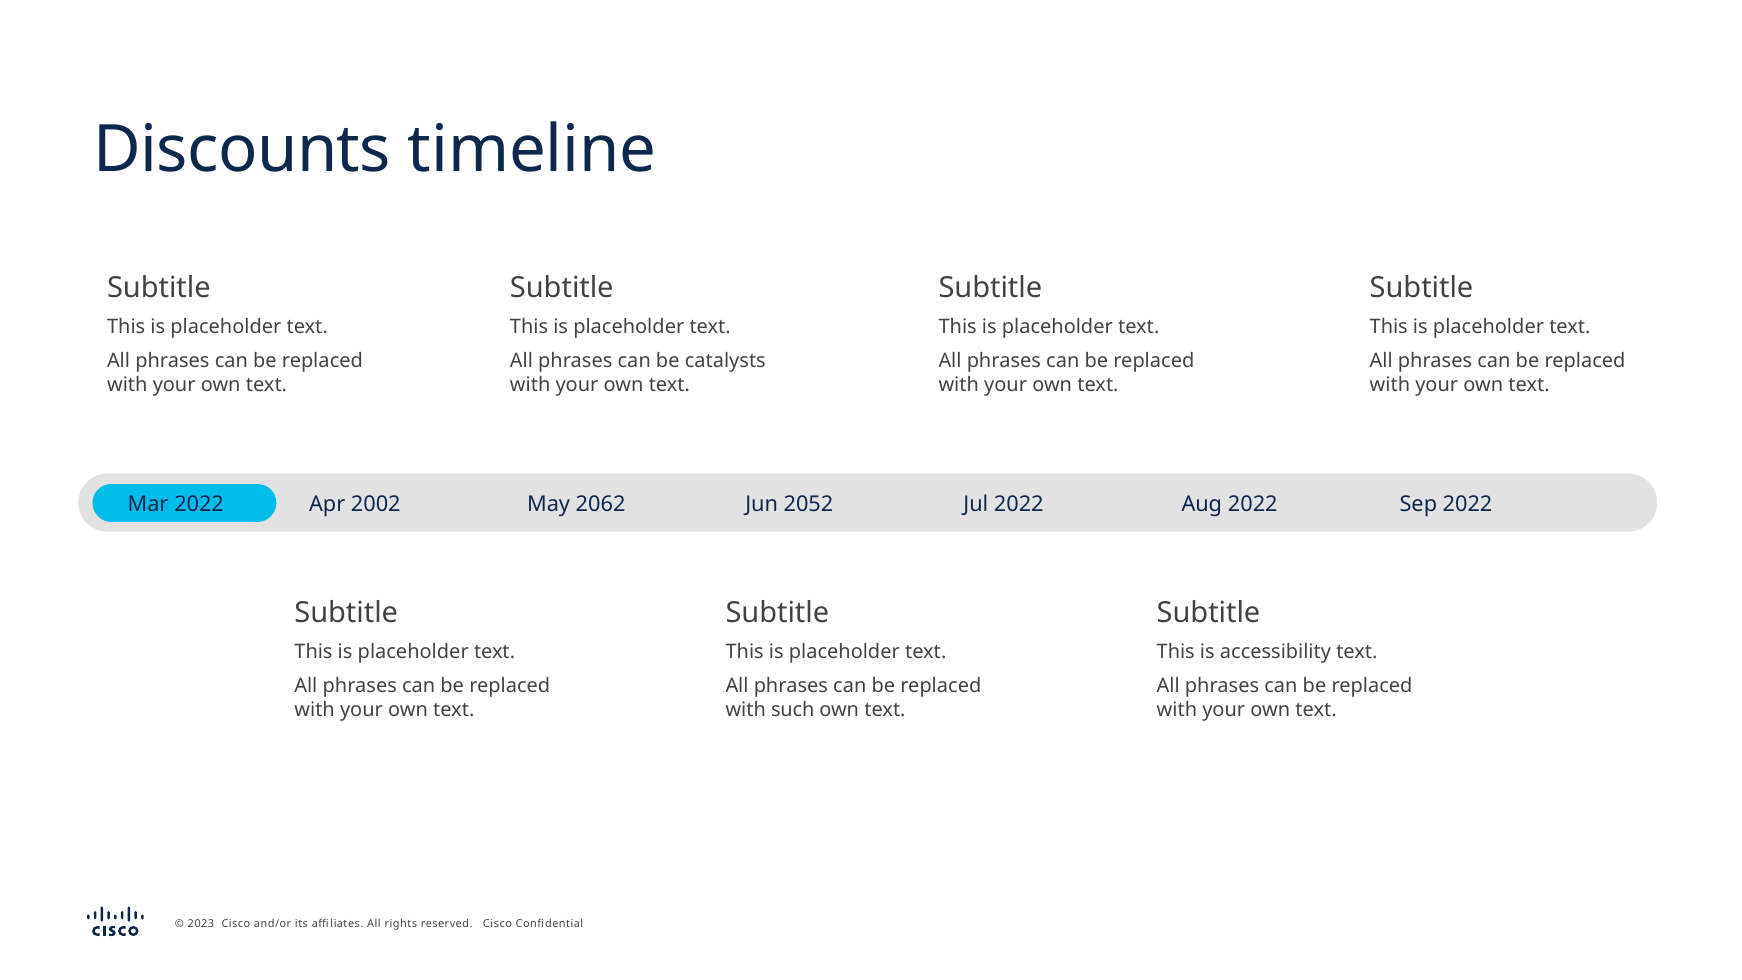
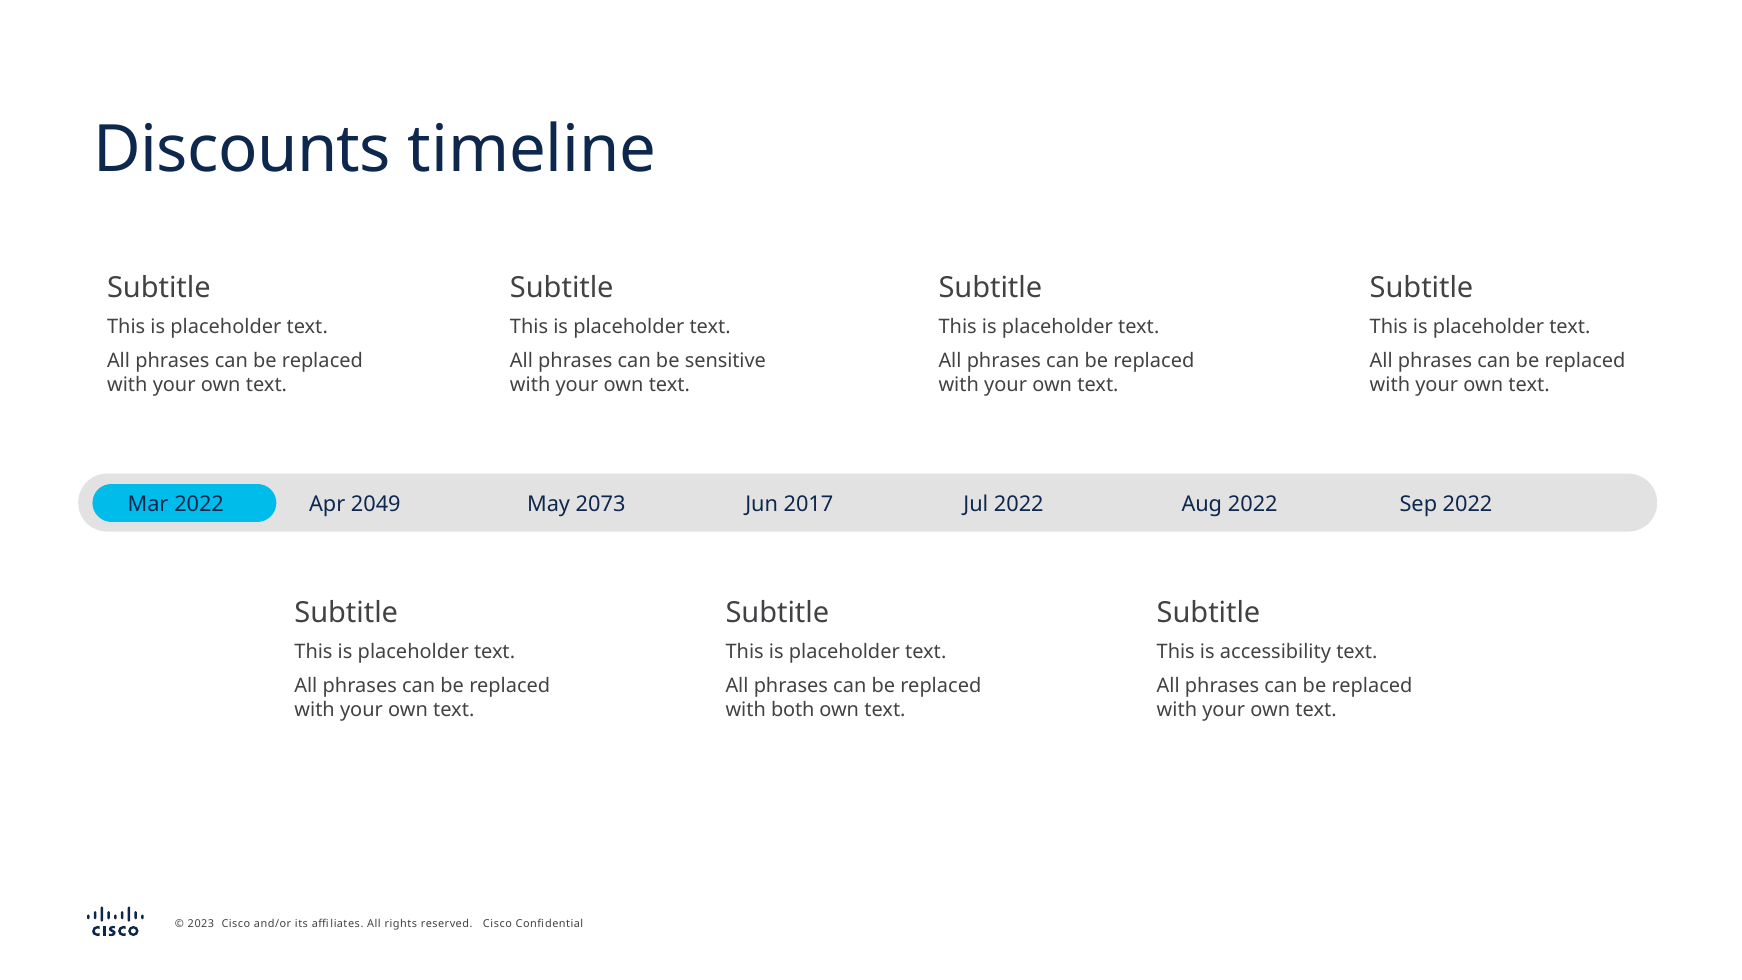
catalysts: catalysts -> sensitive (725, 361)
2002: 2002 -> 2049 (376, 504)
2062: 2062 -> 2073 (601, 504)
2052: 2052 -> 2017 (808, 504)
such: such -> both (793, 710)
